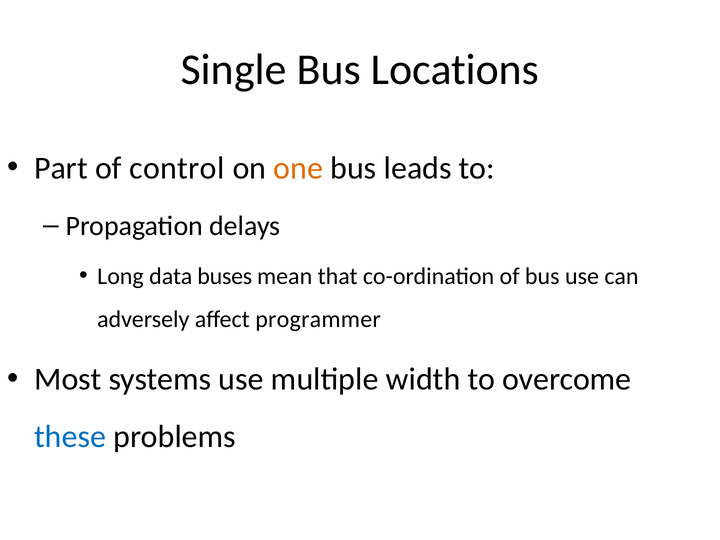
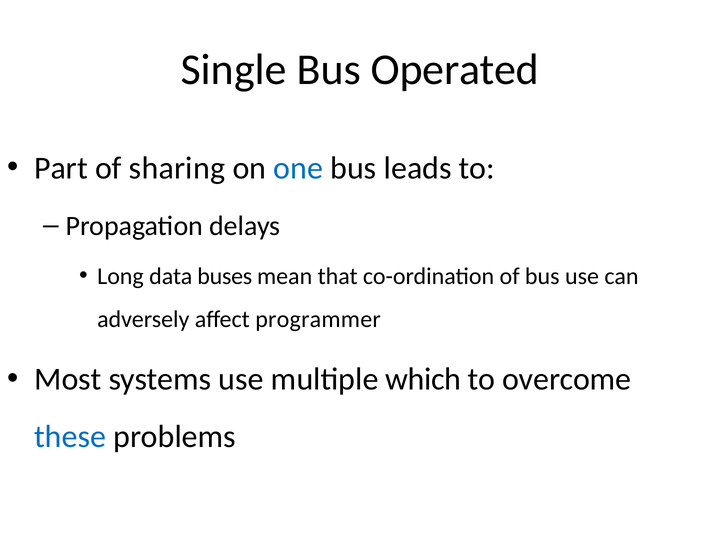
Locations: Locations -> Operated (455, 70)
control: control -> sharing (177, 168)
one colour: orange -> blue (298, 168)
width: width -> which (423, 379)
